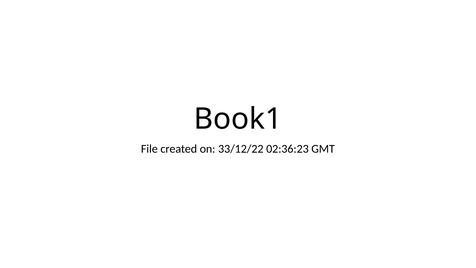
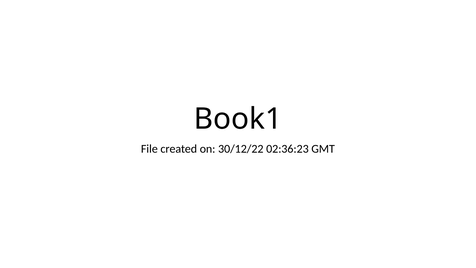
33/12/22: 33/12/22 -> 30/12/22 (241, 149)
